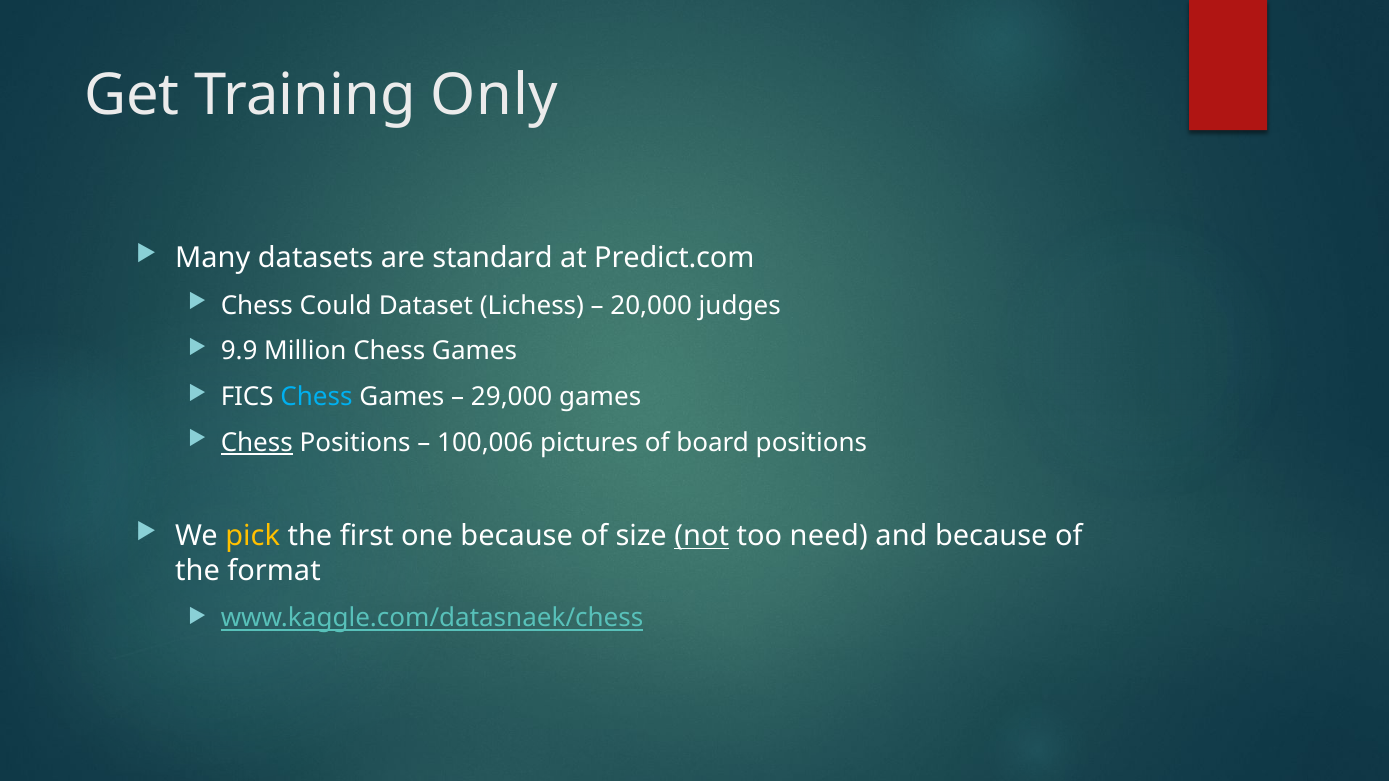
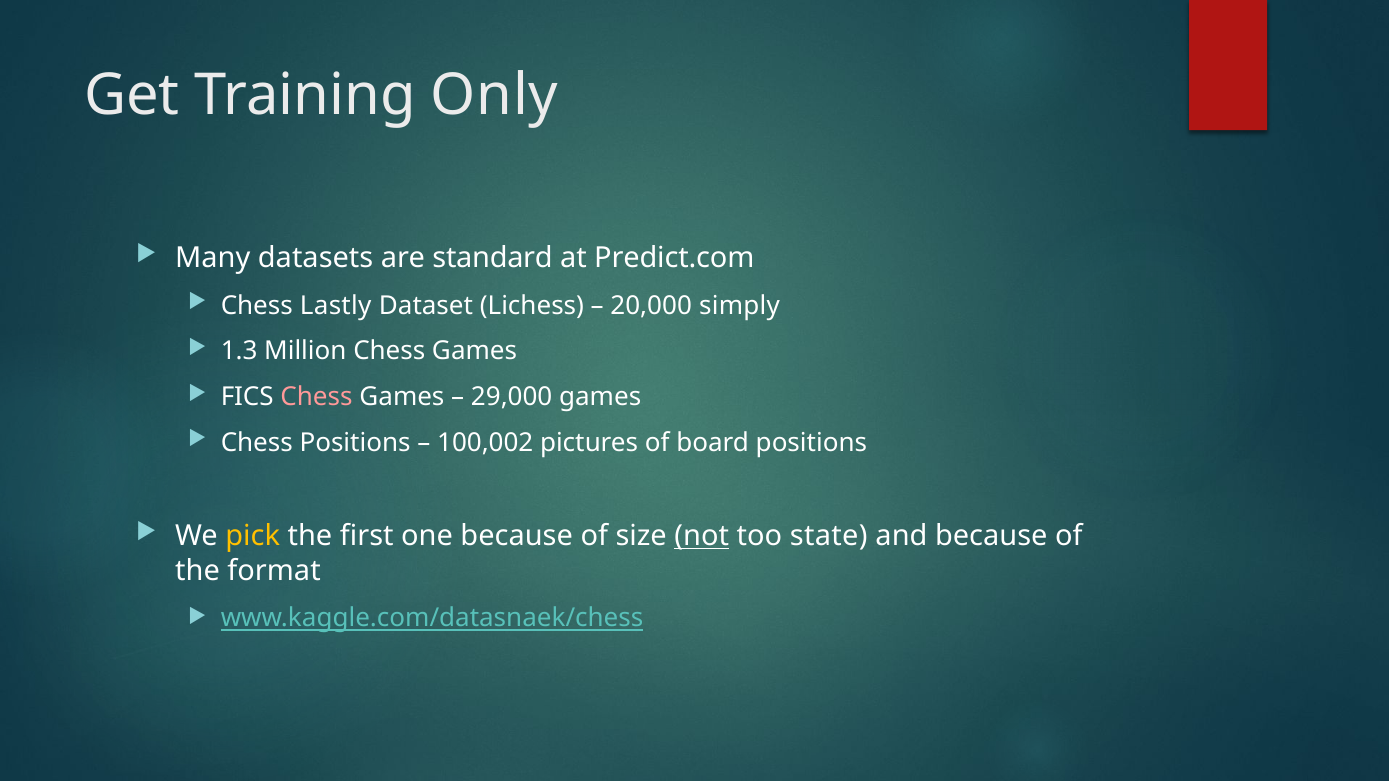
Could: Could -> Lastly (336, 306)
judges: judges -> simply (740, 306)
9.9: 9.9 -> 1.3 (239, 352)
Chess colour: light blue -> pink (316, 397)
Chess underline: present -> none (257, 443)
100,006: 100,006 -> 100,002 (485, 443)
need: need -> state (829, 536)
